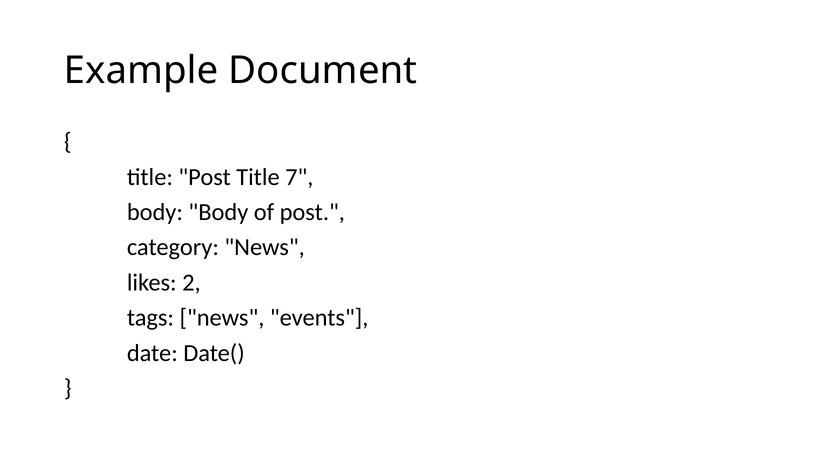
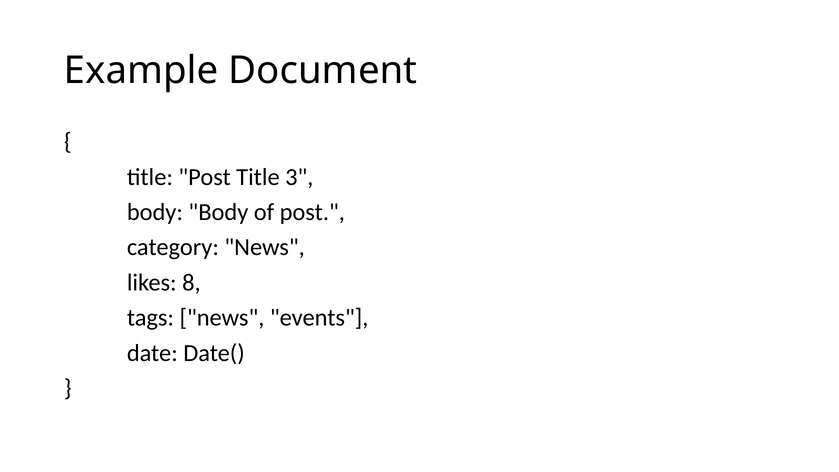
7: 7 -> 3 (299, 177)
2: 2 -> 8 (191, 283)
